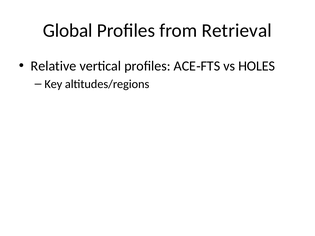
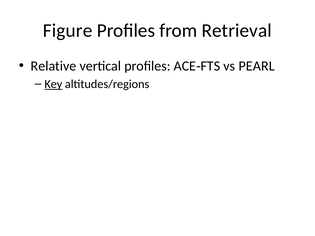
Global: Global -> Figure (68, 30)
HOLES: HOLES -> PEARL (257, 66)
Key underline: none -> present (53, 84)
